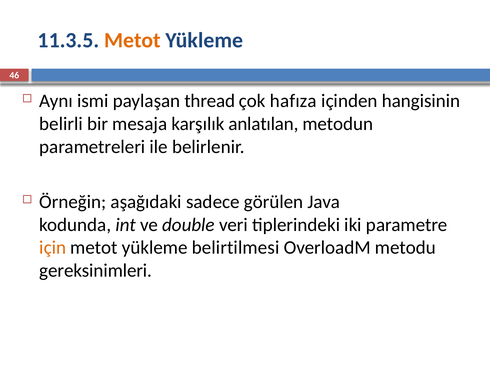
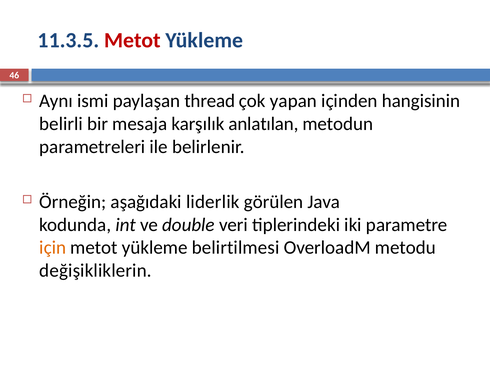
Metot colour: orange -> red (132, 40)
hafıza: hafıza -> yapan (293, 101)
sadece: sadece -> liderlik (213, 202)
gereksinimleri: gereksinimleri -> değişikliklerin (96, 270)
